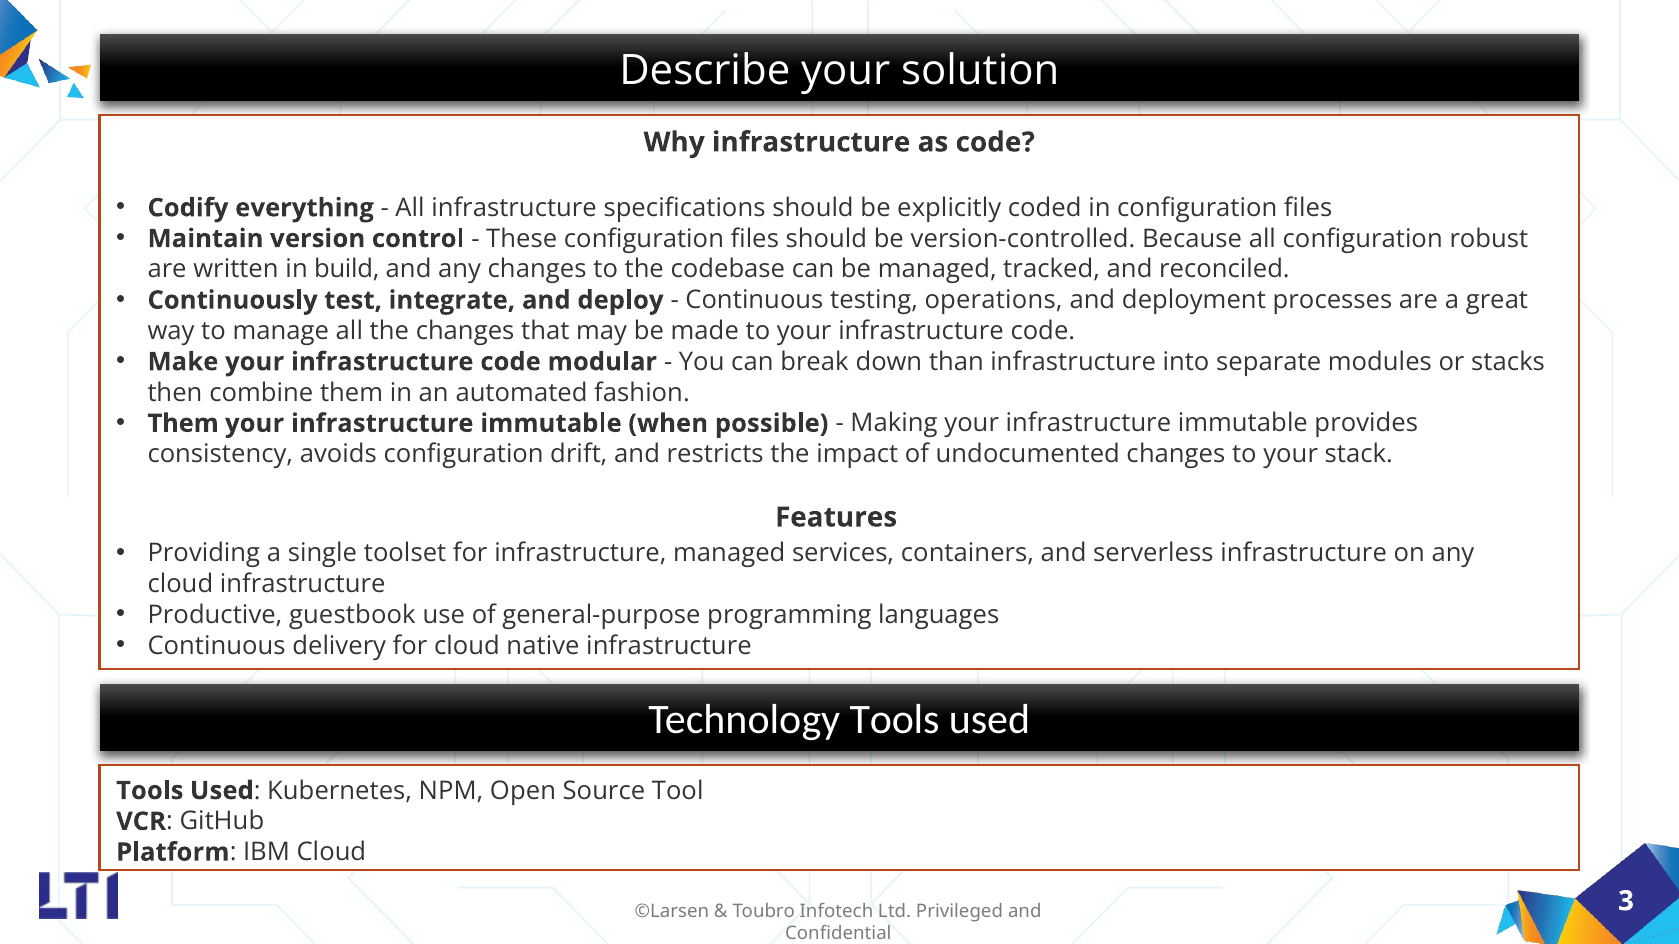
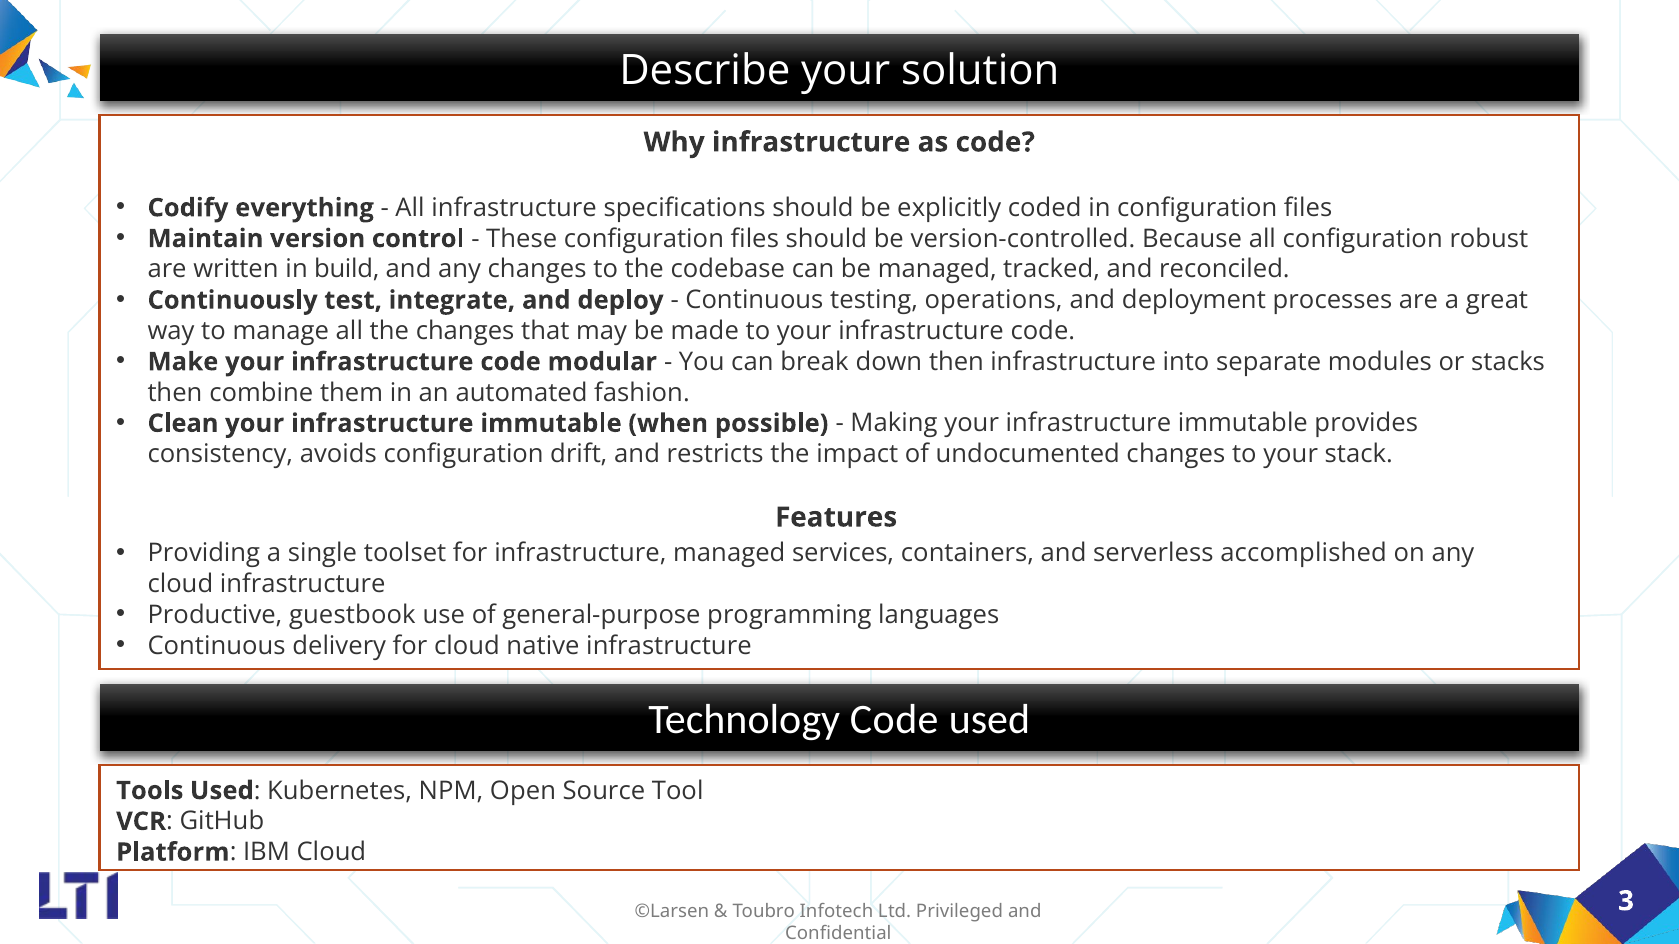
down than: than -> then (956, 362)
Them: Them -> Clean (183, 424)
serverless infrastructure: infrastructure -> accomplished (1304, 554)
Technology Tools: Tools -> Code (894, 720)
